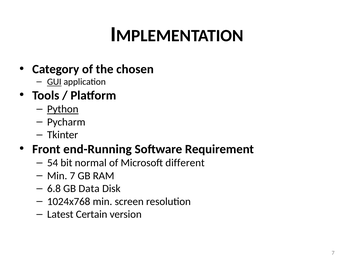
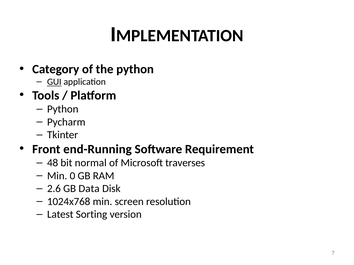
the chosen: chosen -> python (135, 69)
Python underline: present -> none (63, 109)
54: 54 -> 48 (53, 163)
different: different -> traverses (185, 163)
Min 7: 7 -> 0 (72, 176)
6.8: 6.8 -> 2.6 (54, 189)
Certain: Certain -> Sorting (92, 215)
